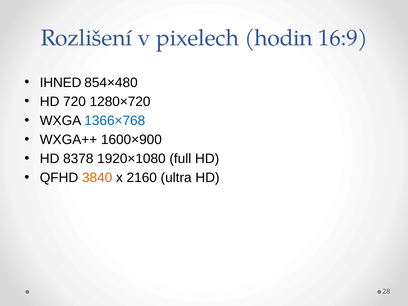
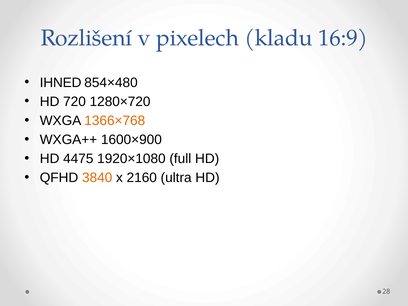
hodin: hodin -> kladu (279, 38)
1366×768 colour: blue -> orange (115, 121)
8378: 8378 -> 4475 (78, 159)
